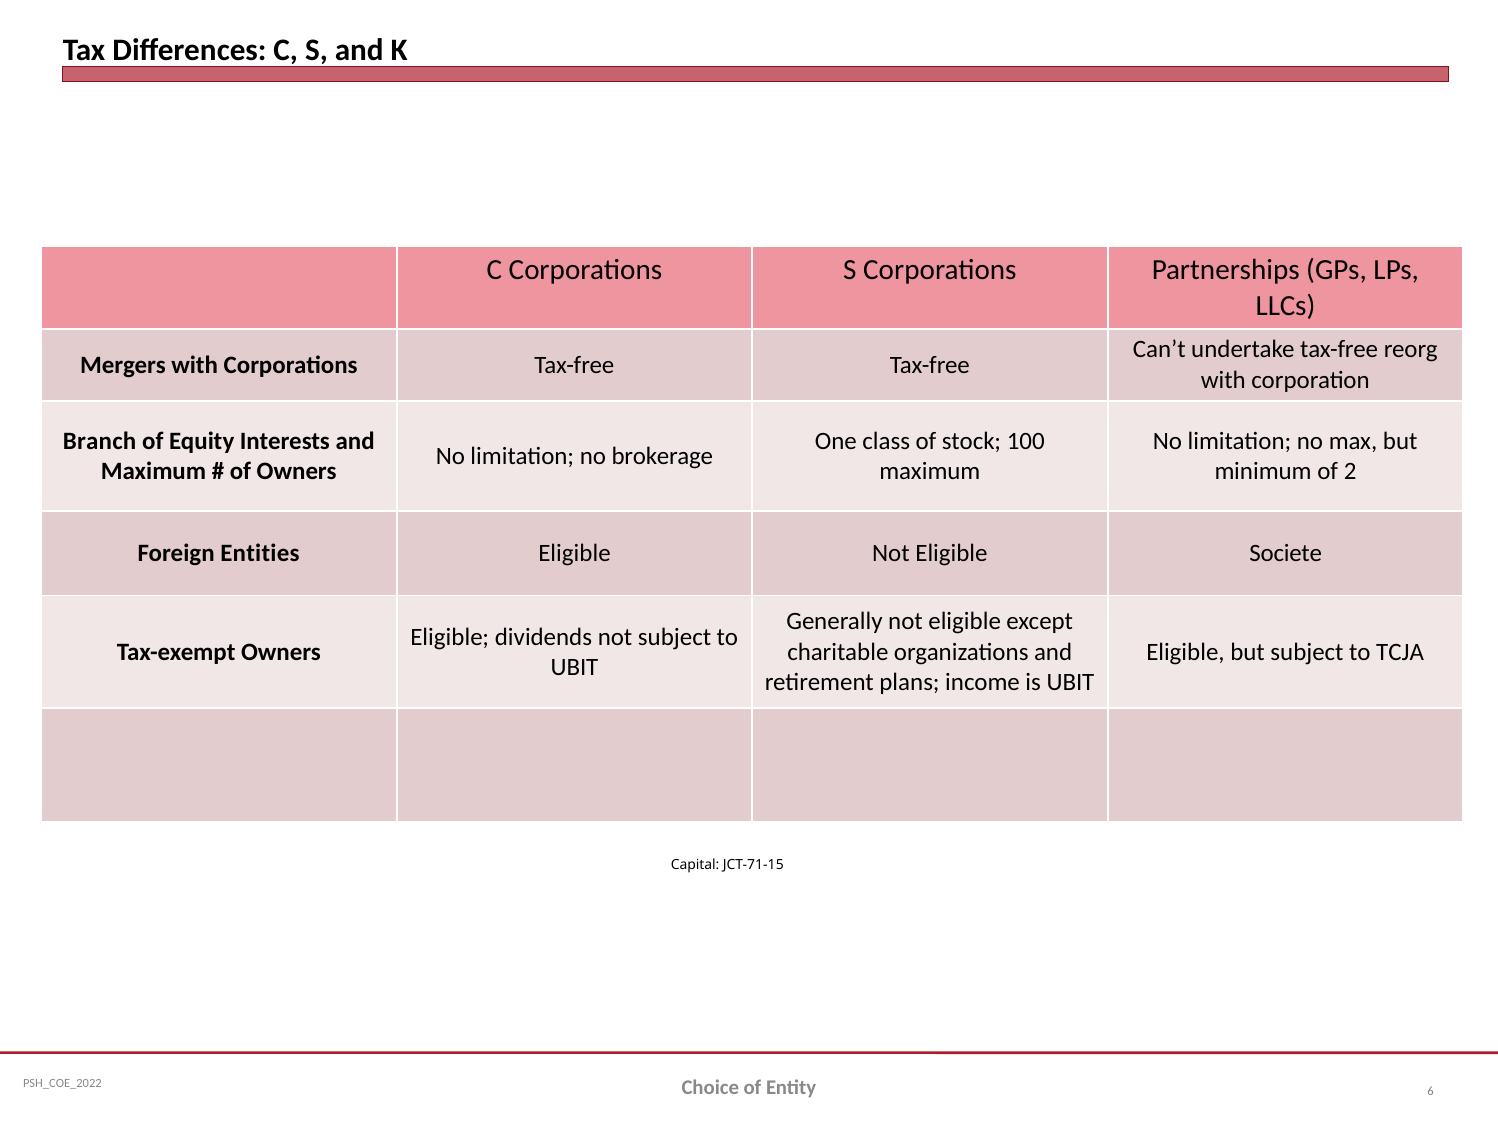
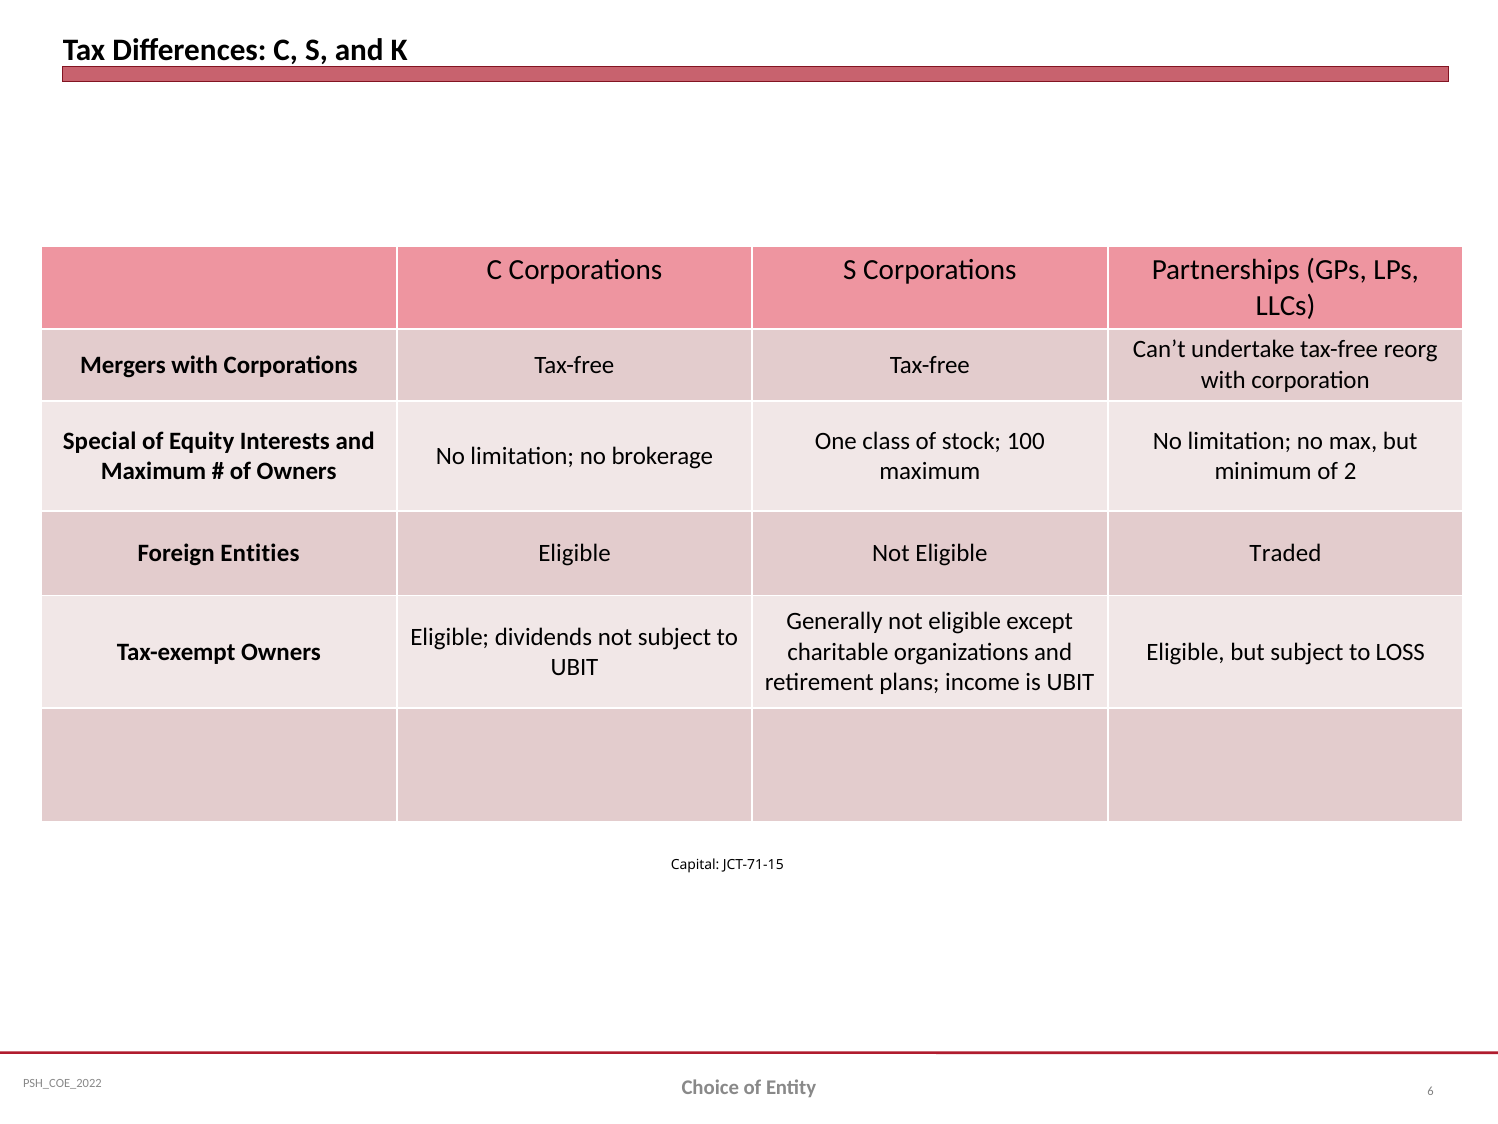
Branch: Branch -> Special (100, 441)
Societe: Societe -> Traded (1286, 553)
TCJA: TCJA -> LOSS (1400, 652)
